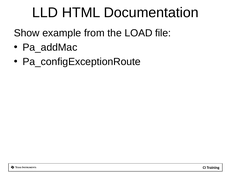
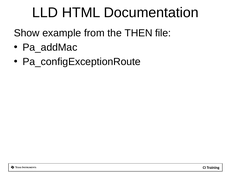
LOAD: LOAD -> THEN (139, 33)
